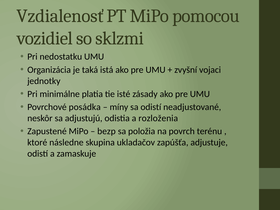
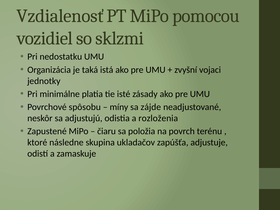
posádka: posádka -> spôsobu (85, 107)
sa odistí: odistí -> zájde (151, 107)
bezp: bezp -> čiaru (107, 131)
